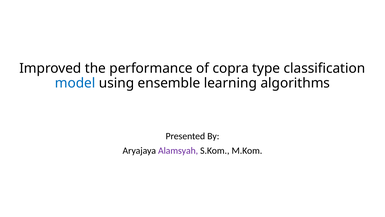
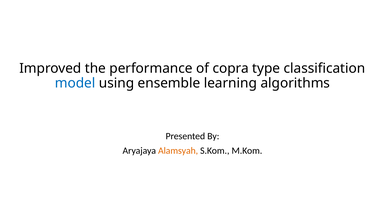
Alamsyah colour: purple -> orange (178, 150)
